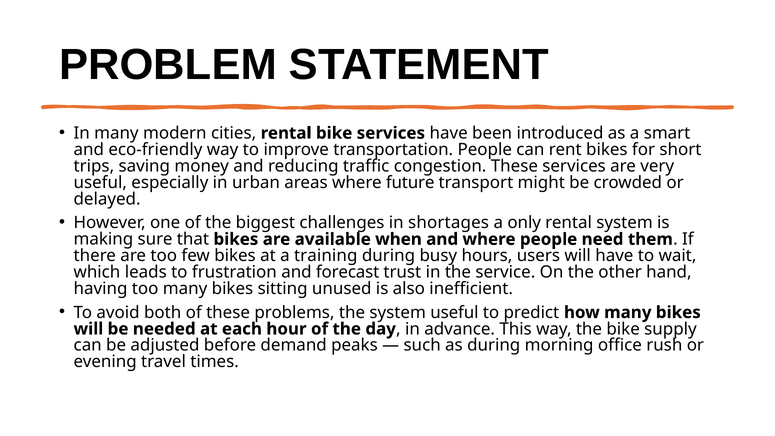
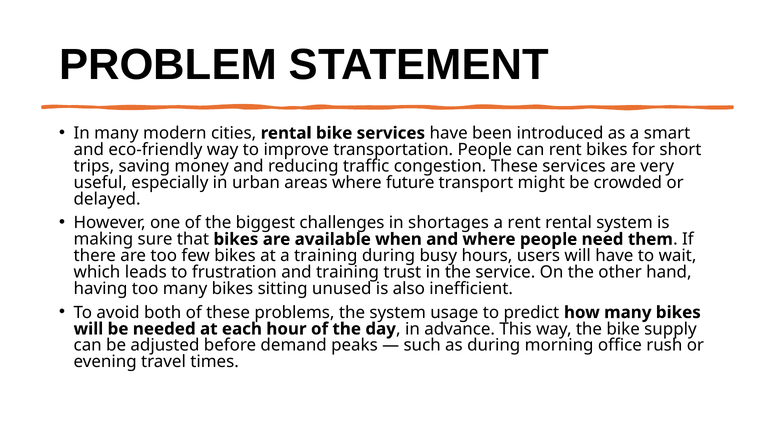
a only: only -> rent (524, 223)
and forecast: forecast -> training (347, 272)
system useful: useful -> usage (454, 312)
